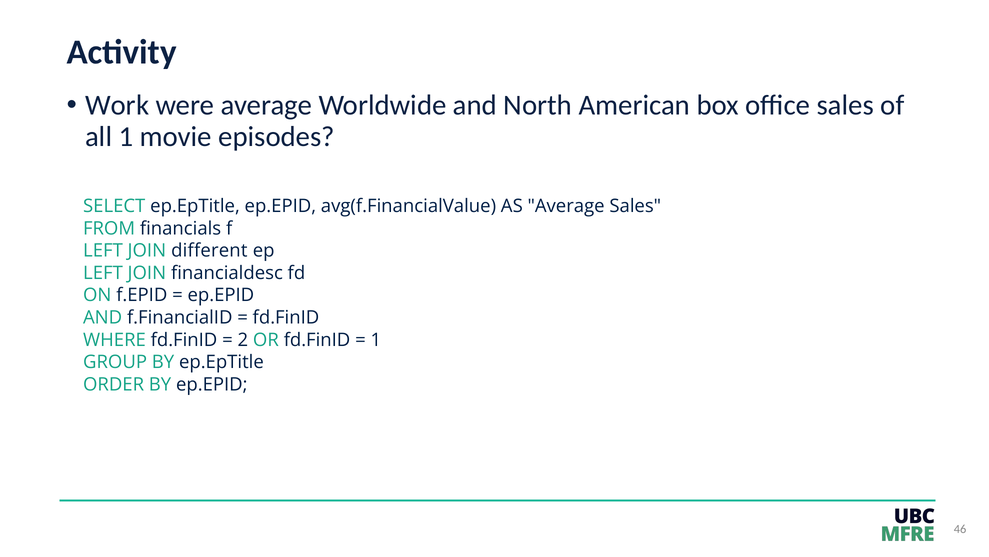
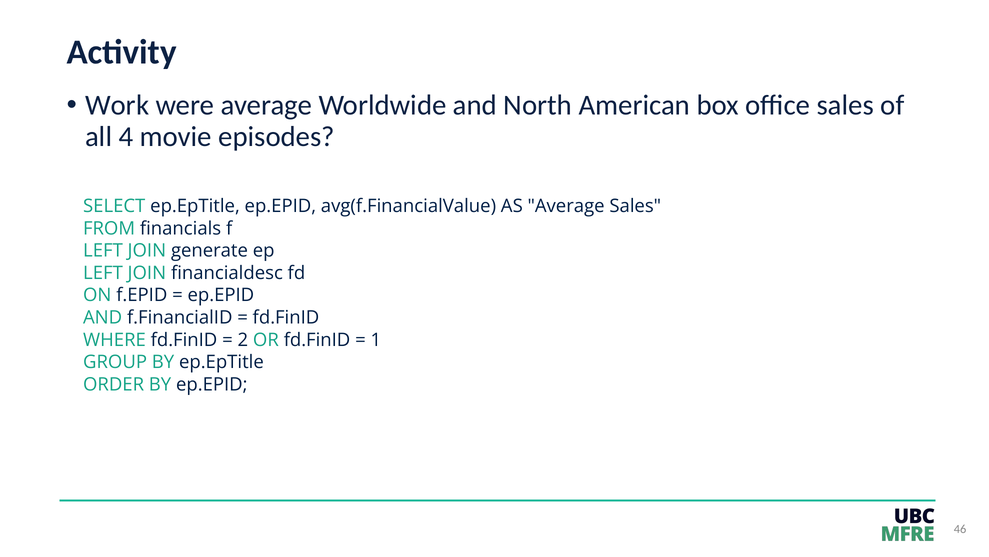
all 1: 1 -> 4 (126, 136)
different: different -> generate (209, 250)
